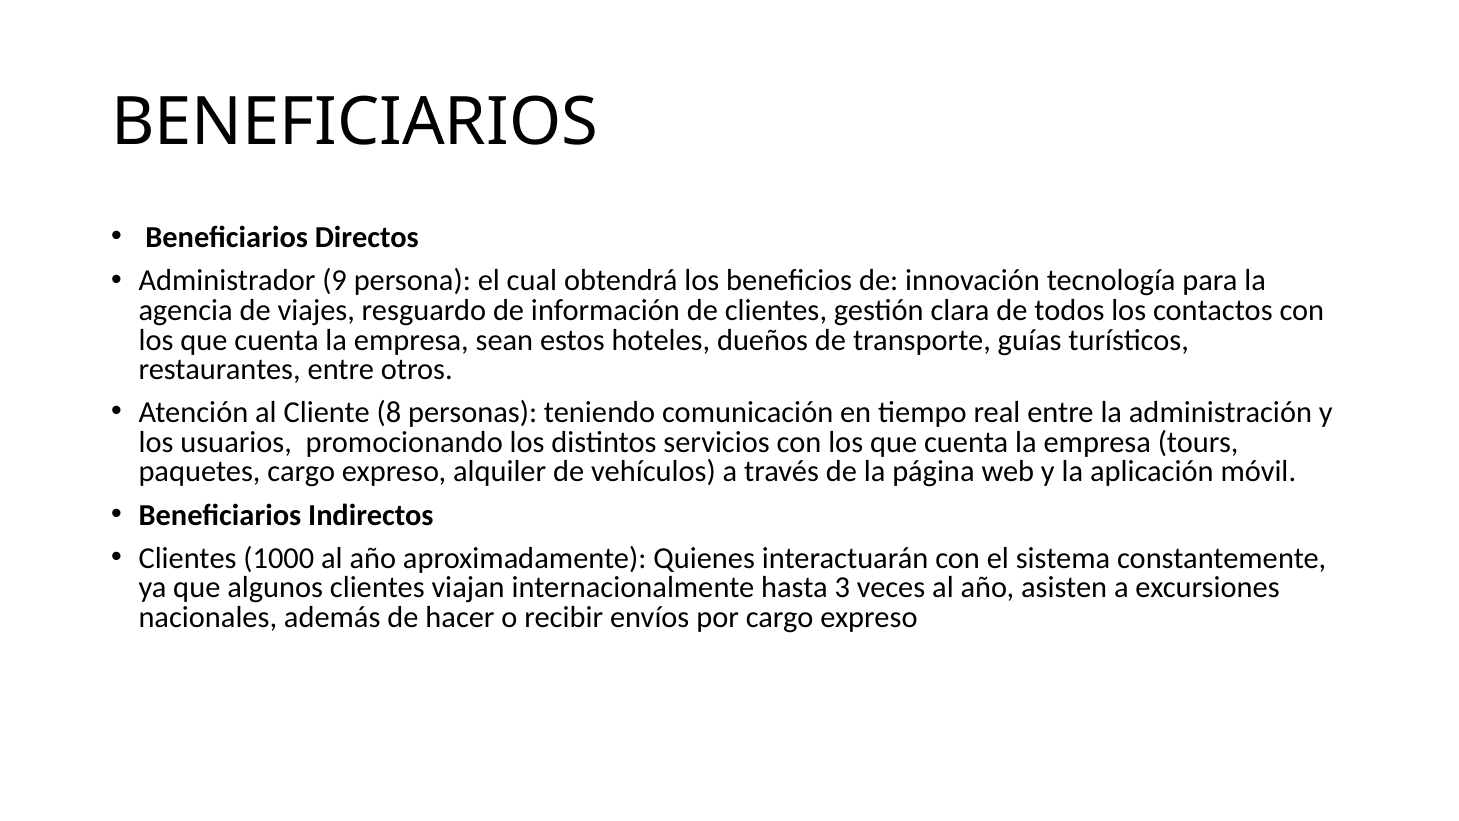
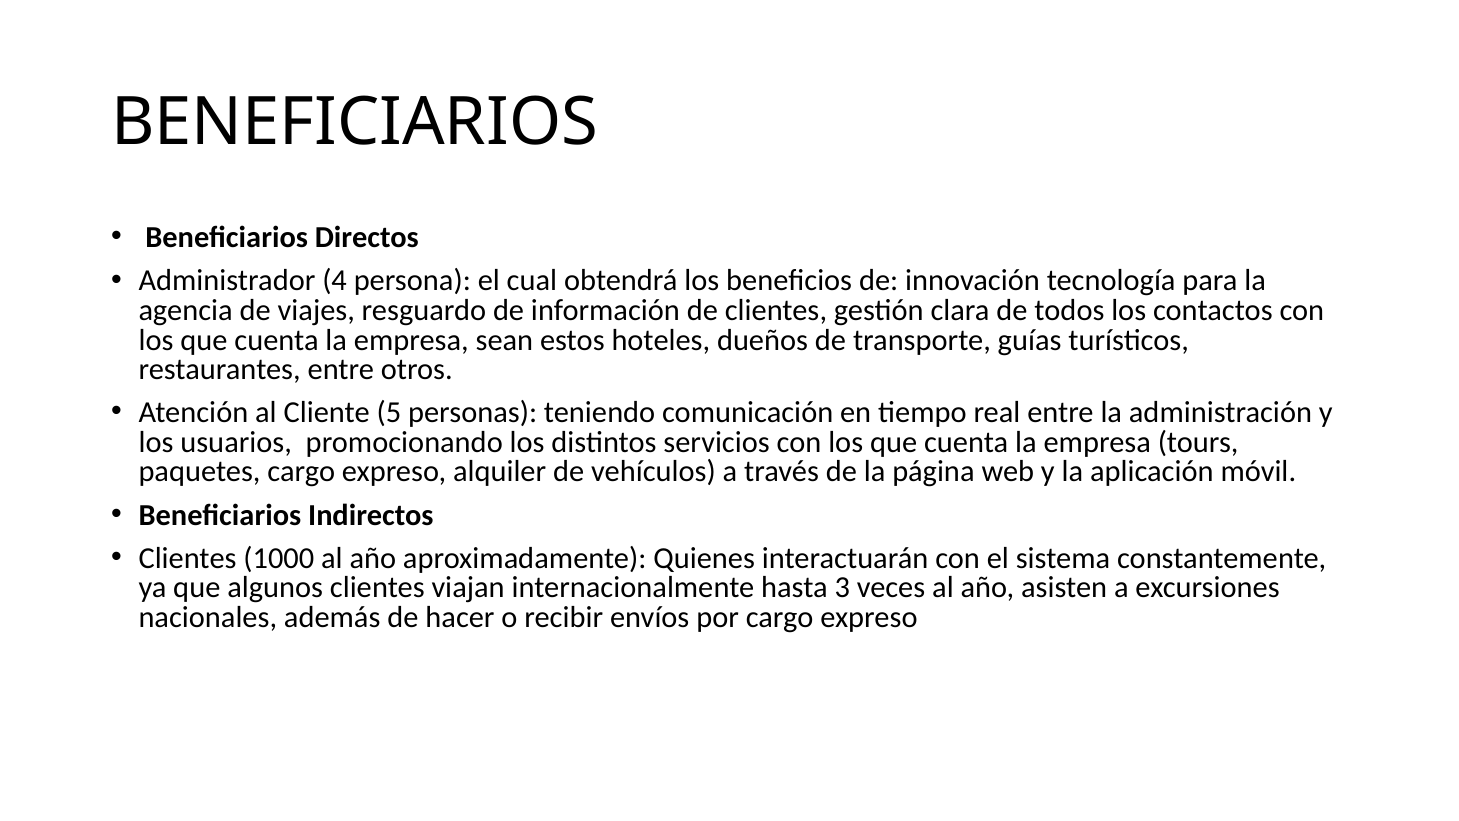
9: 9 -> 4 (335, 281)
8: 8 -> 5 (389, 413)
